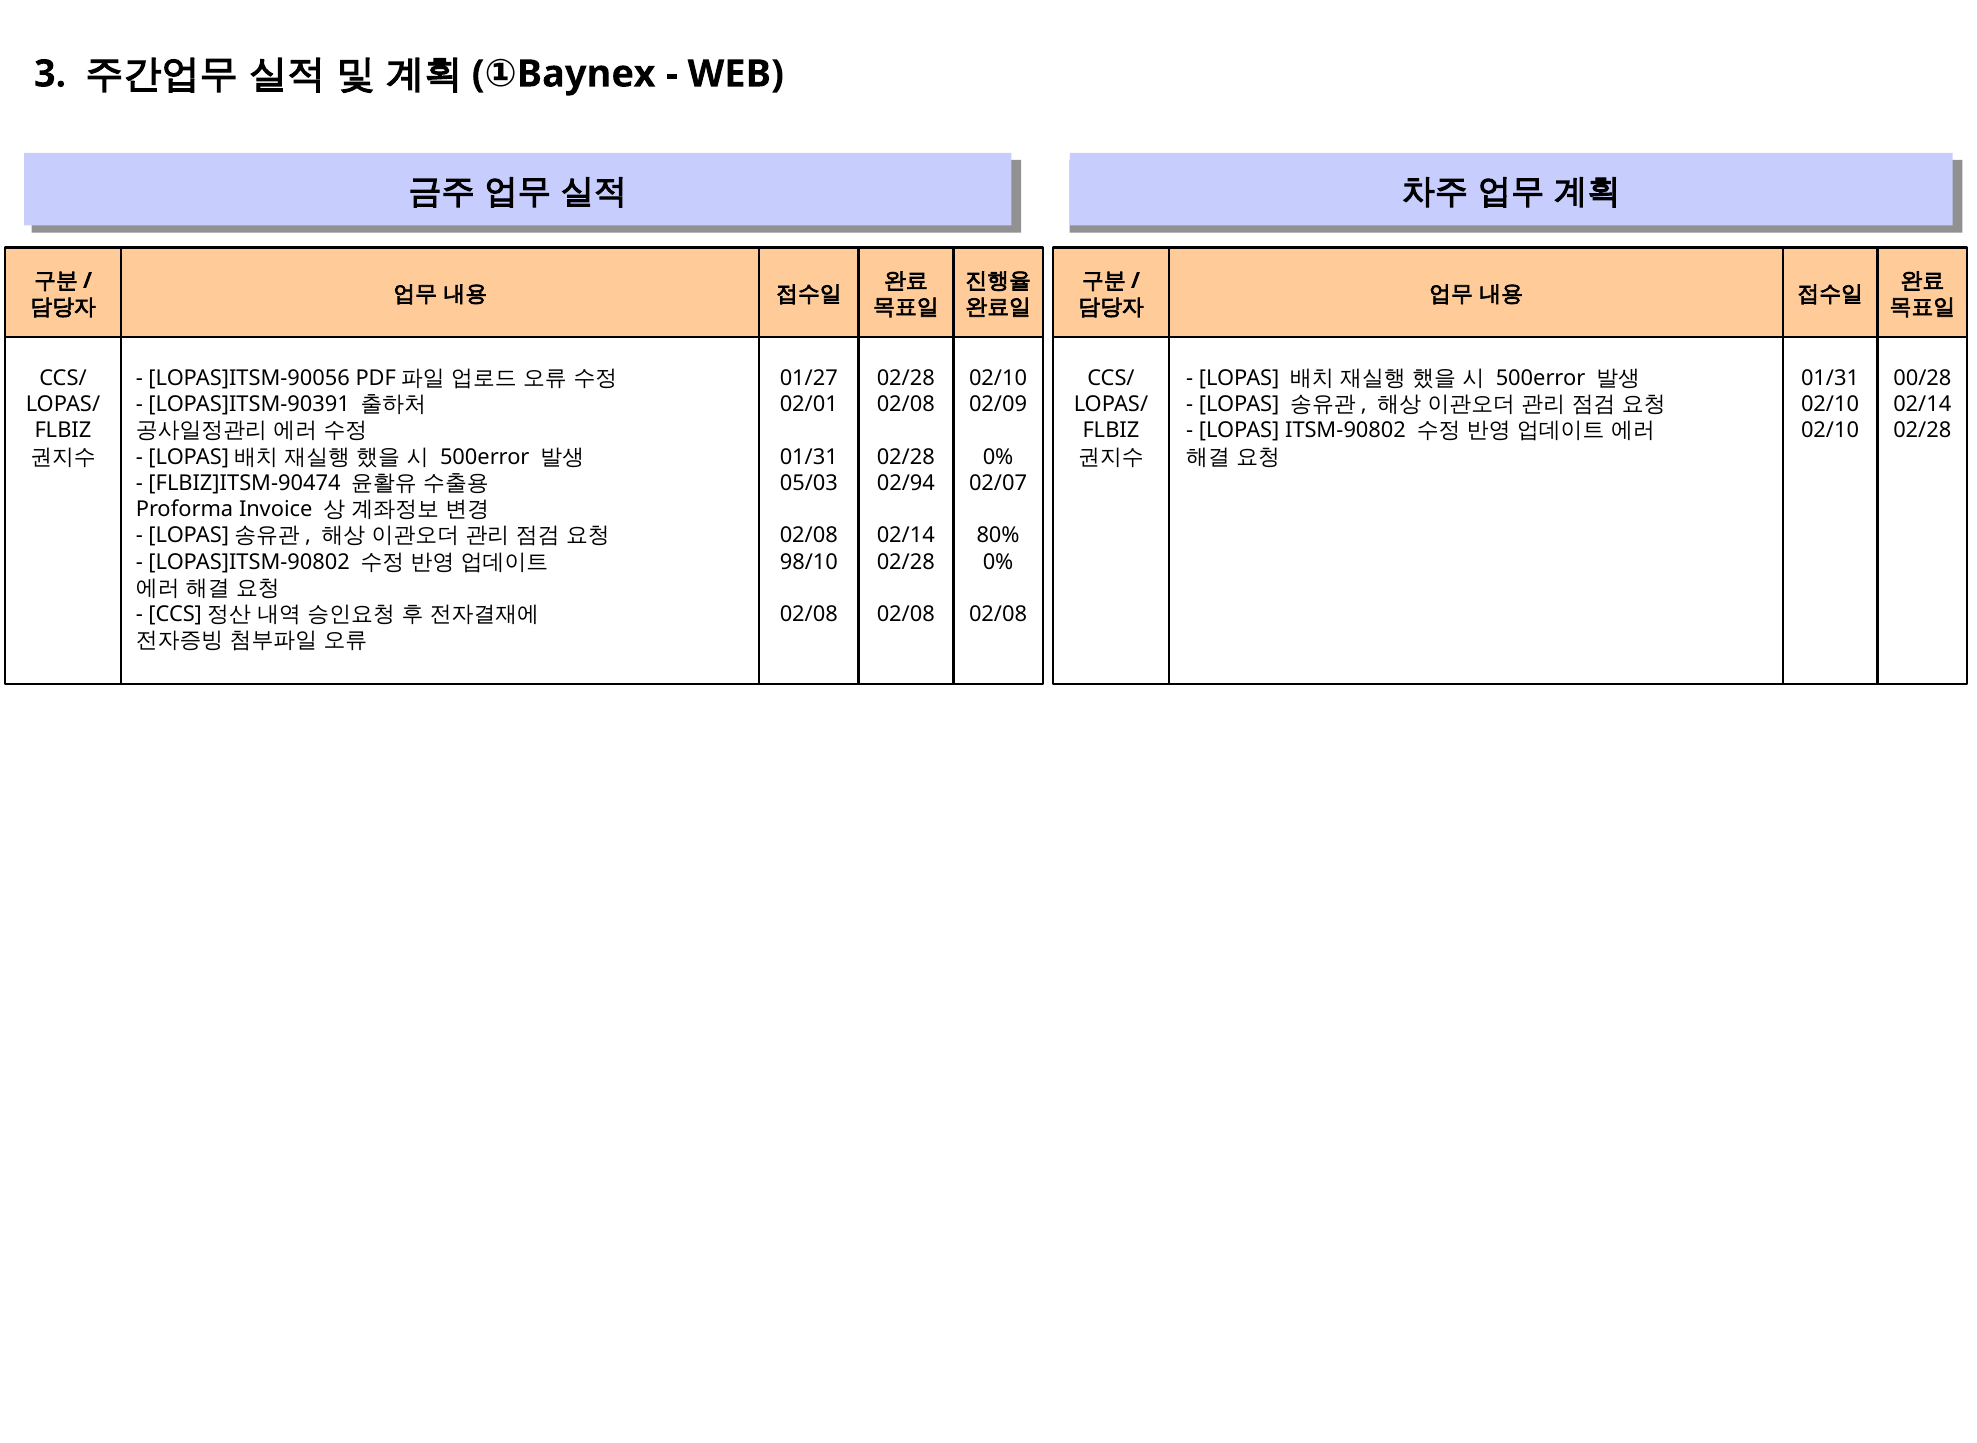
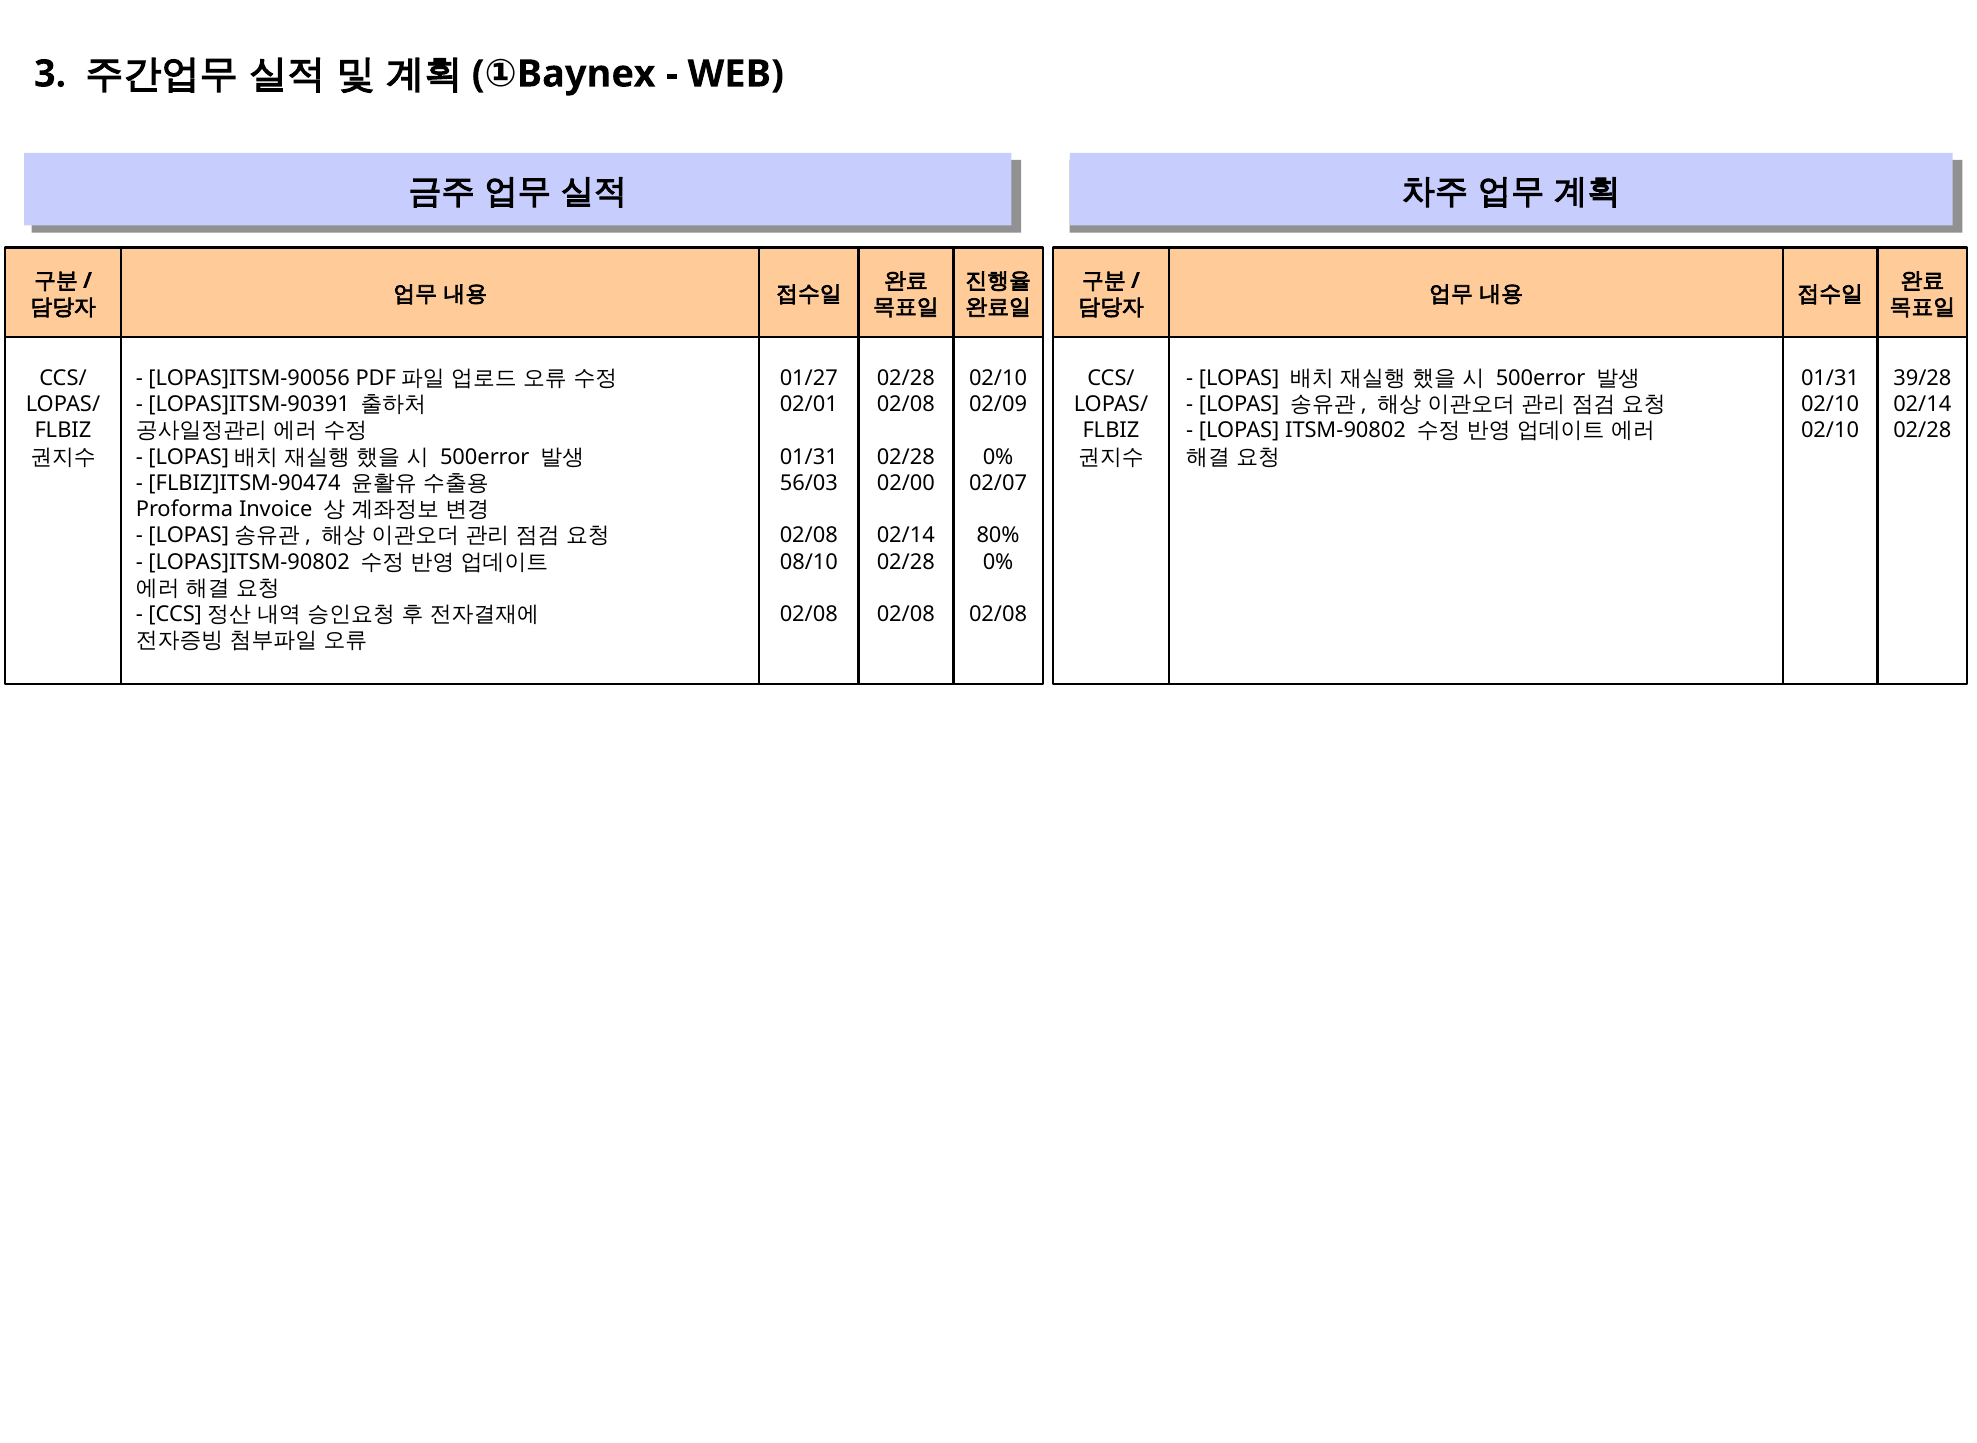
00/28: 00/28 -> 39/28 (1922, 378)
05/03: 05/03 -> 56/03 (809, 483)
02/94: 02/94 -> 02/00 (906, 483)
98/10: 98/10 -> 08/10 (809, 562)
